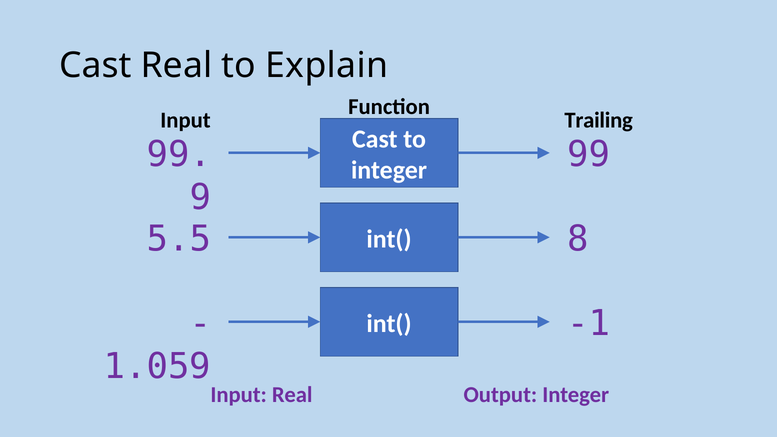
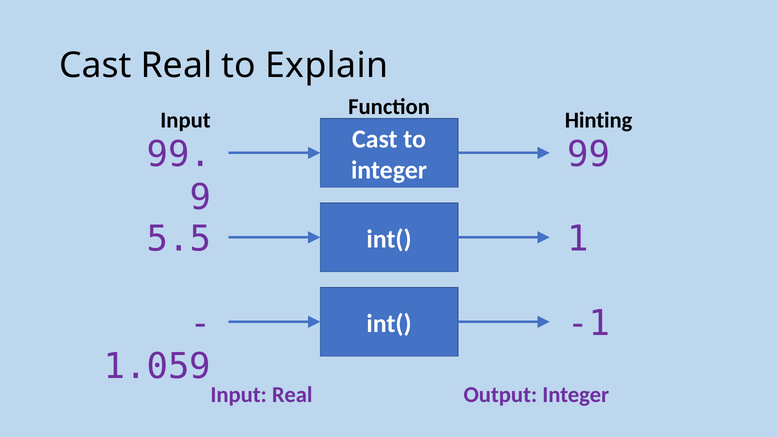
Trailing: Trailing -> Hinting (599, 120)
8: 8 -> 1 (578, 239)
